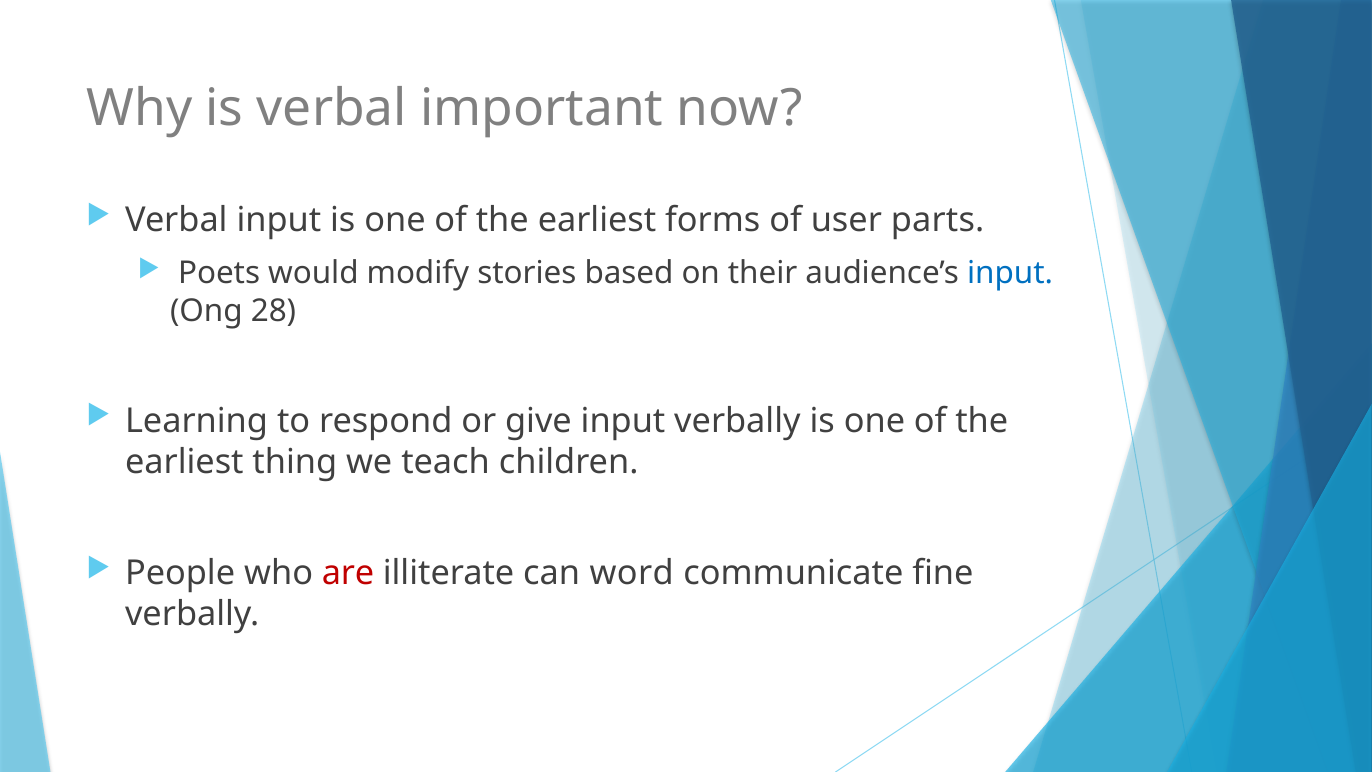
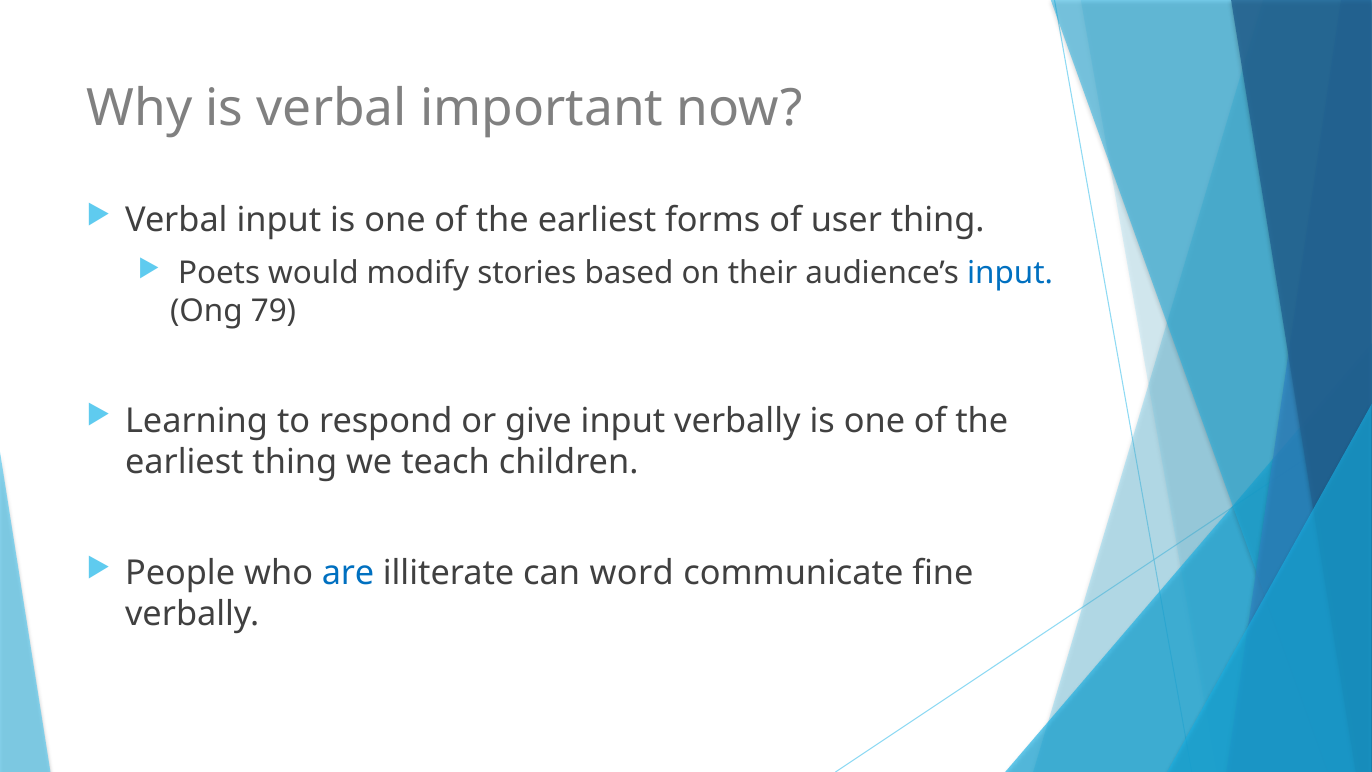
user parts: parts -> thing (938, 220)
28: 28 -> 79 (273, 311)
are colour: red -> blue (348, 573)
